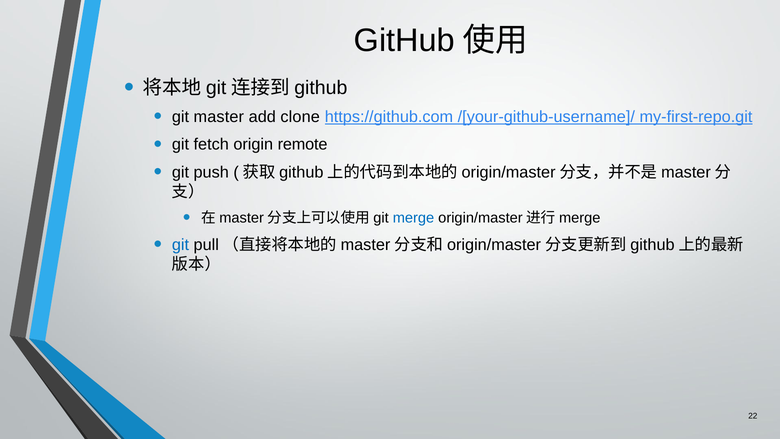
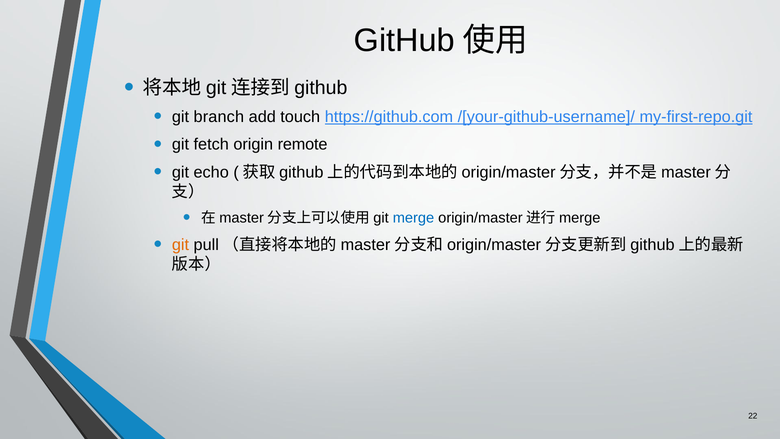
master: master -> branch (219, 117)
clone: clone -> touch (300, 117)
push: push -> echo (211, 172)
git colour: blue -> orange (181, 245)
